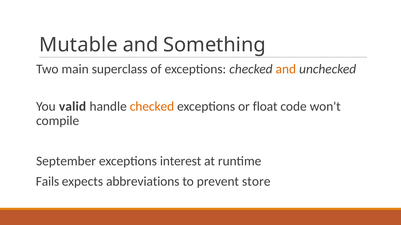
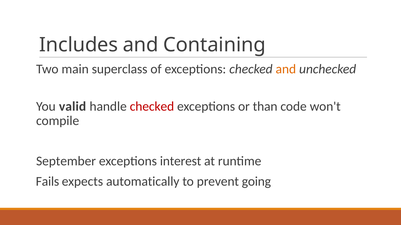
Mutable: Mutable -> Includes (79, 45)
Something: Something -> Containing (215, 45)
checked colour: orange -> red (152, 107)
float: float -> than (265, 107)
abbreviations: abbreviations -> automatically (143, 182)
store: store -> going (256, 182)
